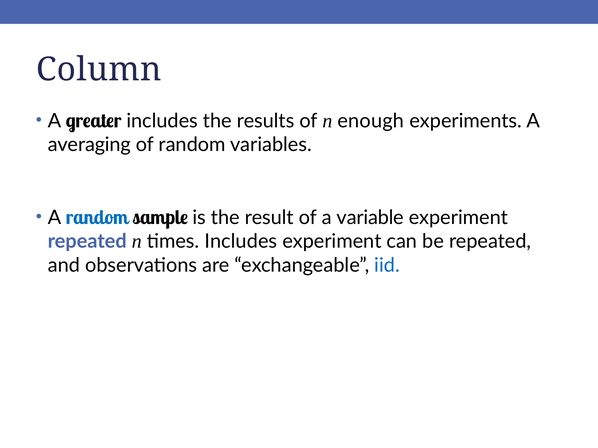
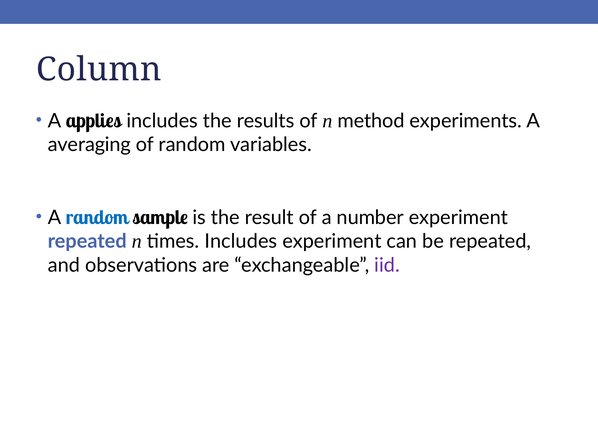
greater: greater -> applies (93, 121)
enough: enough -> method (371, 121)
variable: variable -> number (370, 218)
iid colour: blue -> purple (387, 266)
